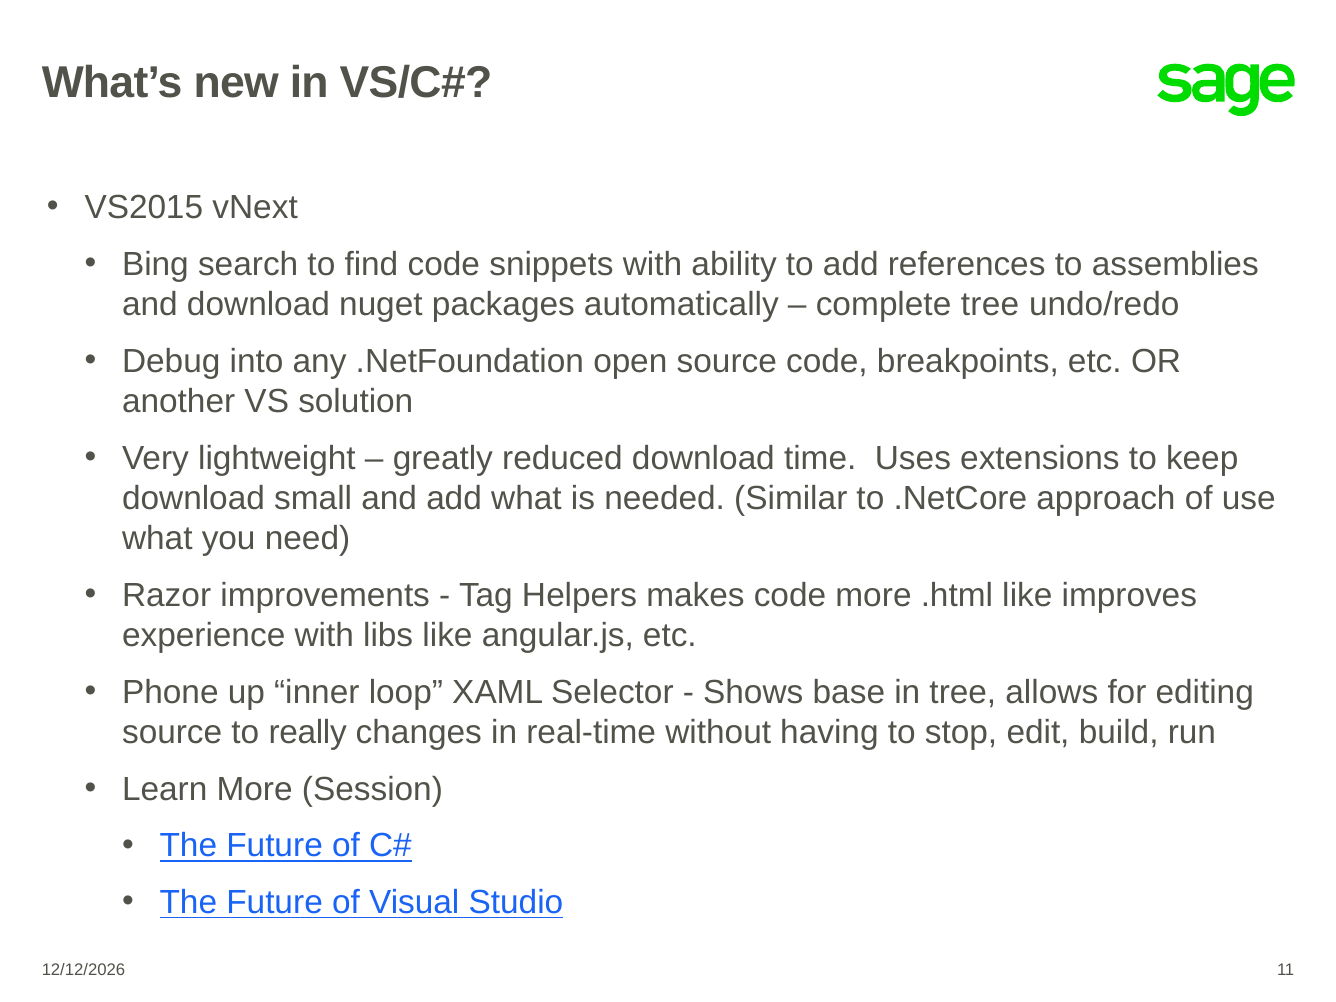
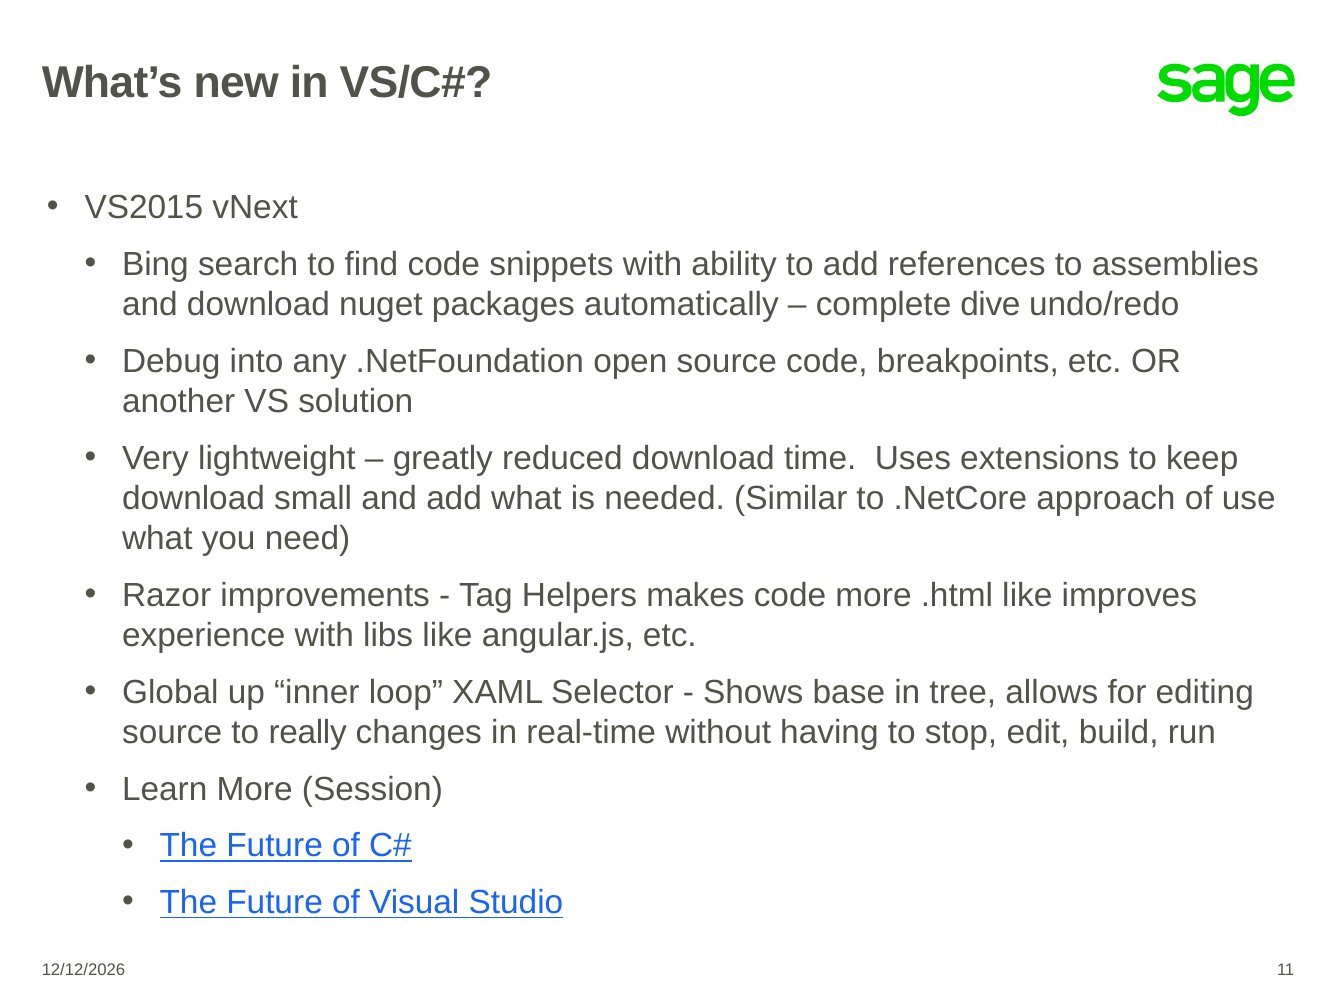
complete tree: tree -> dive (990, 305)
Phone: Phone -> Global (170, 692)
